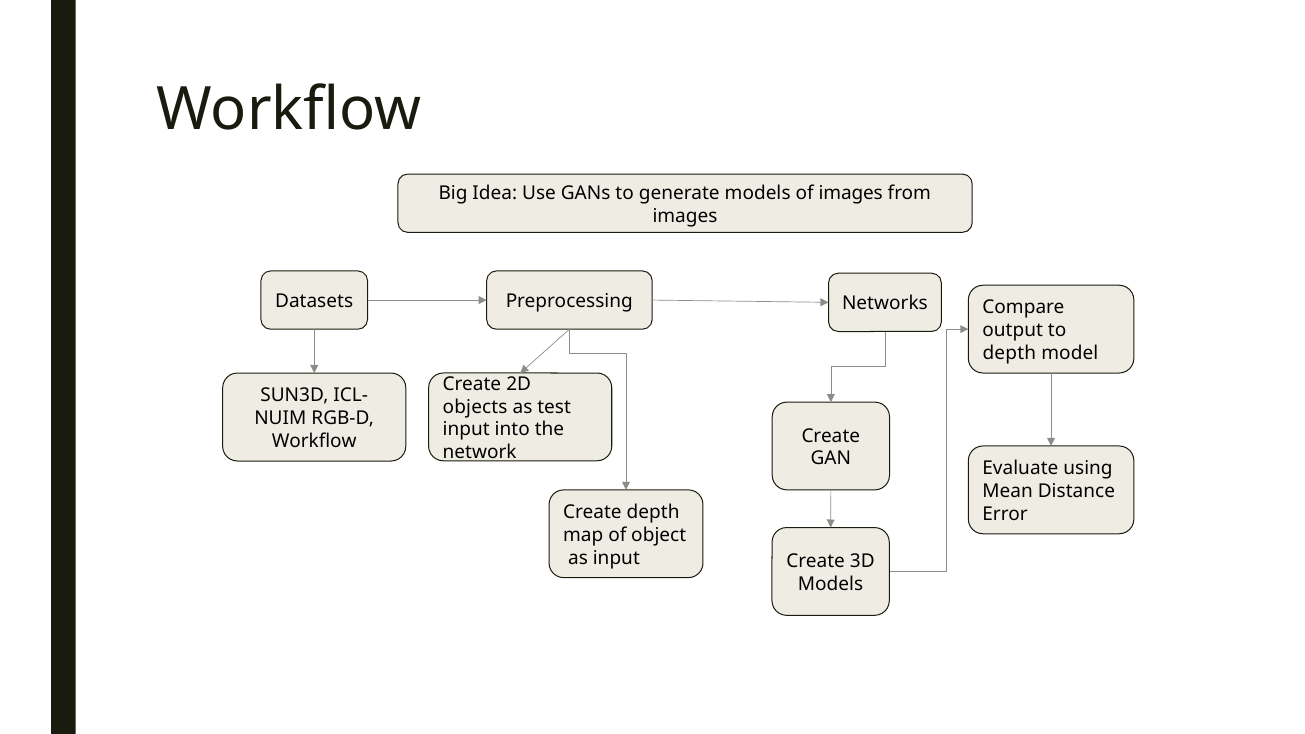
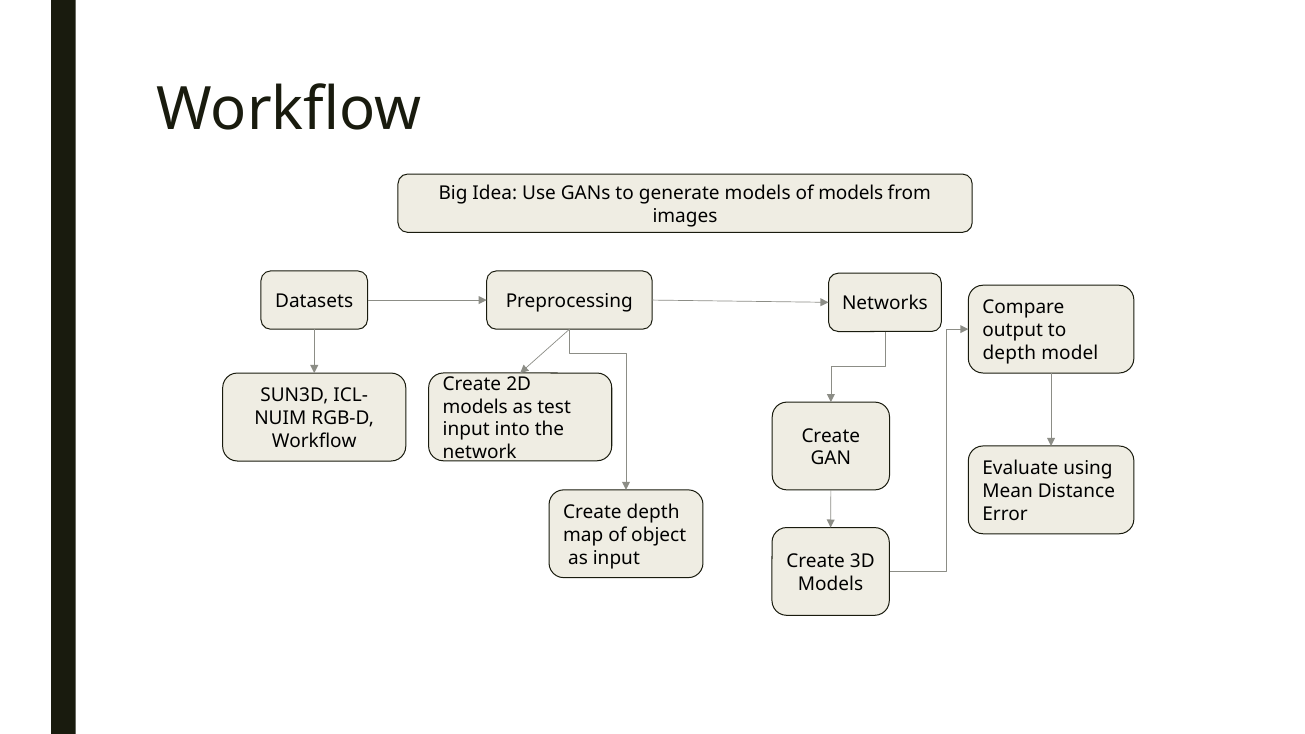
of images: images -> models (851, 193)
objects: objects -> models (475, 407)
